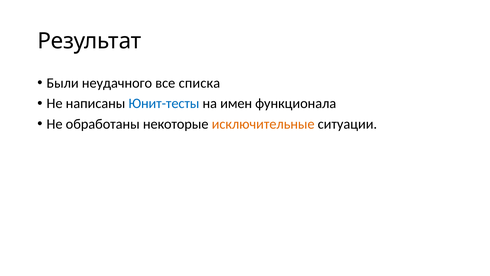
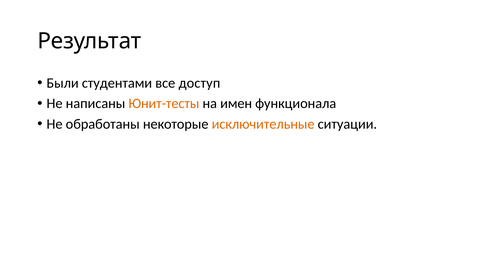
неудачного: неудачного -> студентами (117, 83)
списка: списка -> доступ (199, 83)
Юнит-тесты colour: blue -> orange (164, 103)
